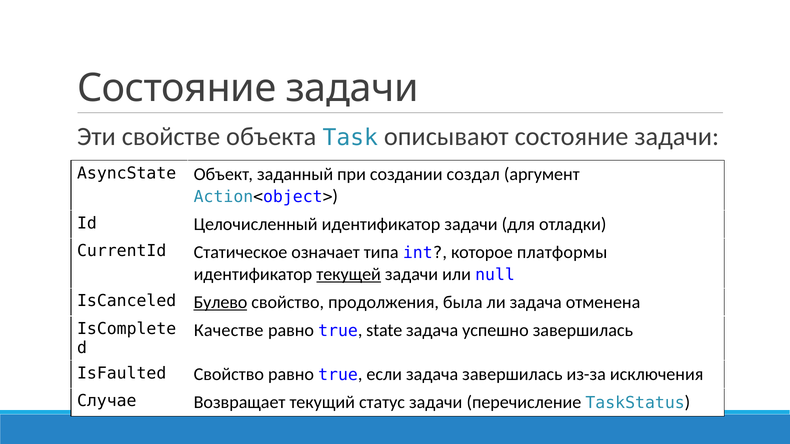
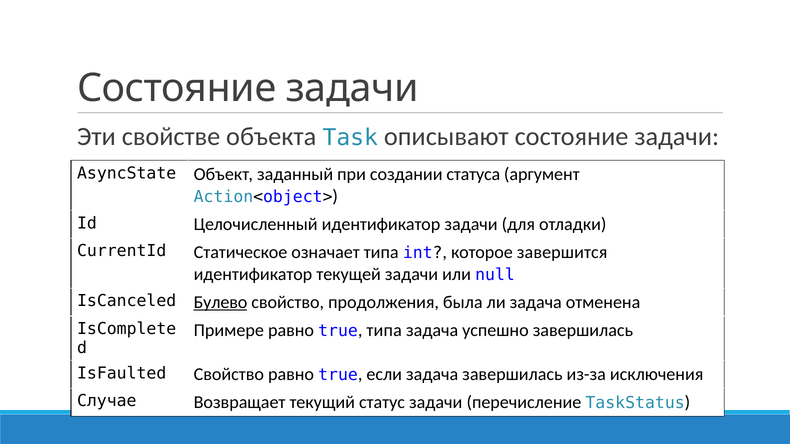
создал: создал -> статуса (473, 175)
платформы: платформы -> завершится (562, 253)
текущей underline: present -> none (349, 275)
Качестве: Качестве -> Примере (229, 331)
true state: state -> типа (384, 331)
